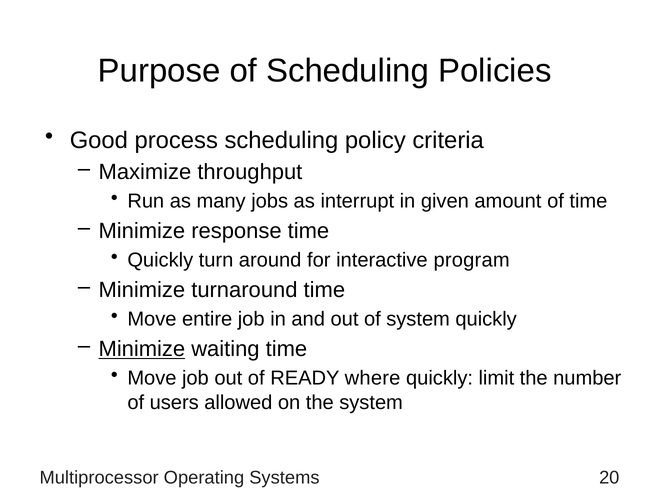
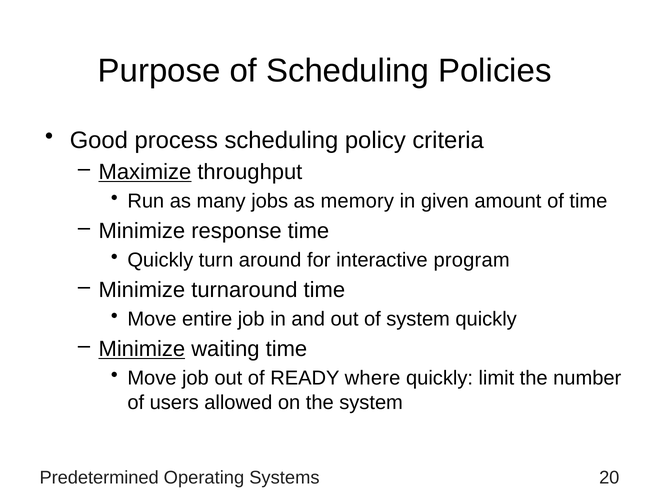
Maximize underline: none -> present (145, 172)
interrupt: interrupt -> memory (357, 201)
Multiprocessor: Multiprocessor -> Predetermined (99, 477)
